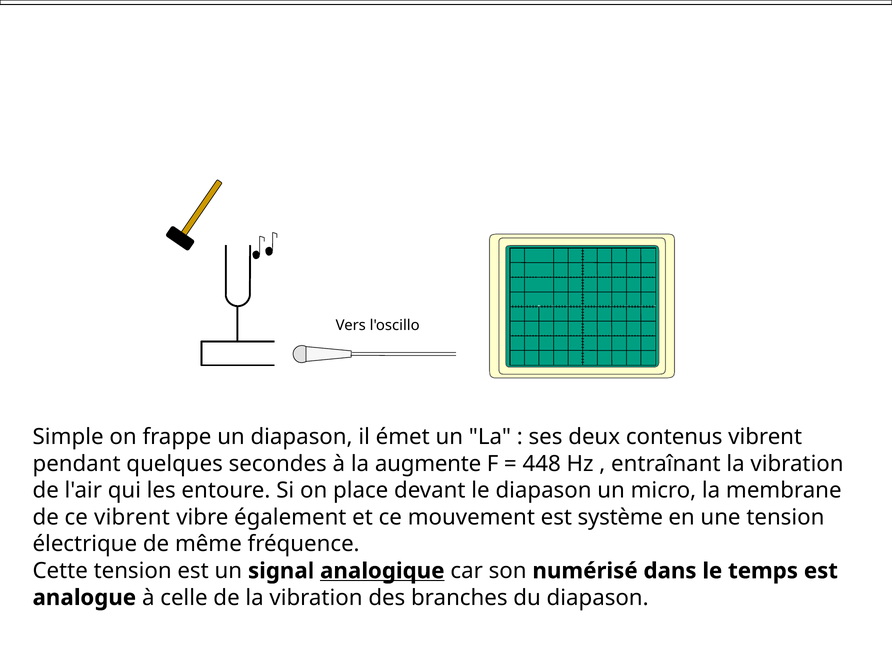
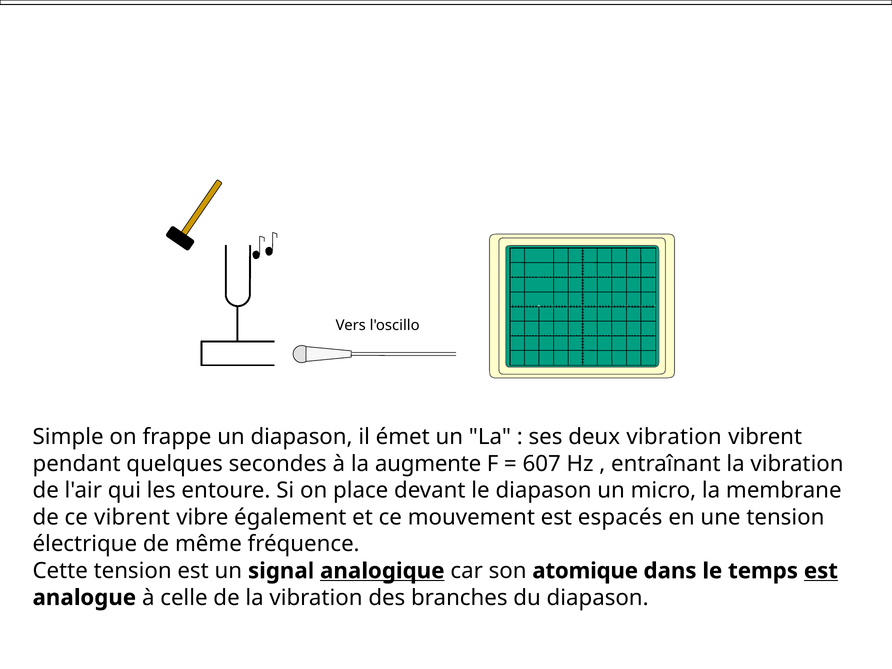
deux contenus: contenus -> vibration (674, 437)
448: 448 -> 607 (542, 464)
système: système -> espacés (620, 517)
numérisé: numérisé -> atomique (585, 571)
est underline: none -> present (821, 571)
